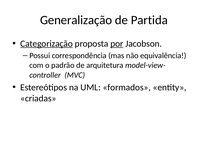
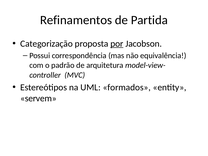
Generalização: Generalização -> Refinamentos (76, 20)
Categorização underline: present -> none (47, 44)
criadas: criadas -> servem (38, 98)
